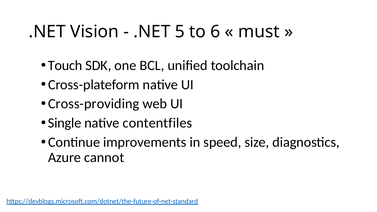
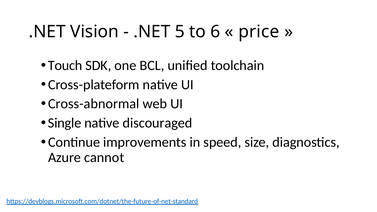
must: must -> price (259, 32)
Cross-providing: Cross-providing -> Cross-abnormal (94, 104)
contentfiles: contentfiles -> discouraged (158, 123)
